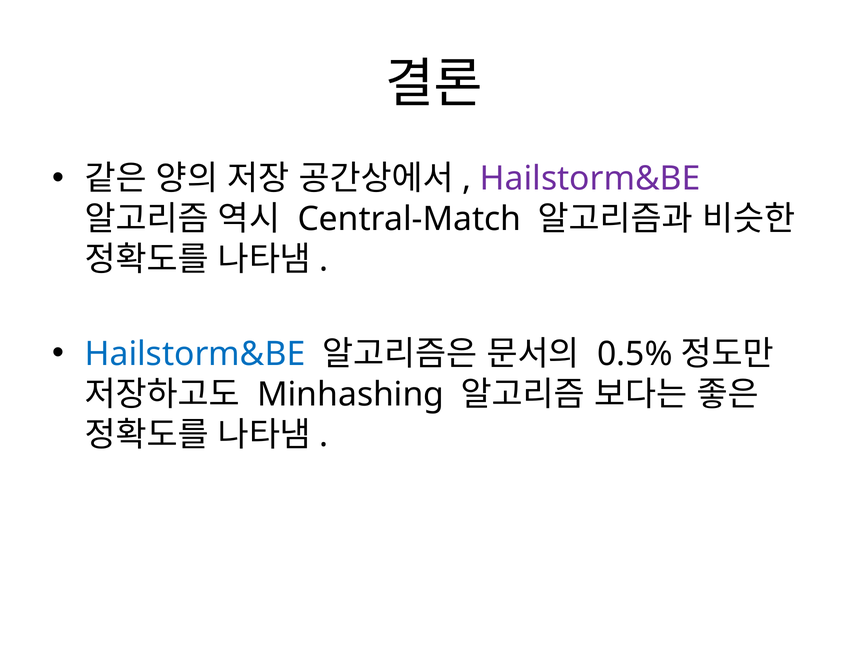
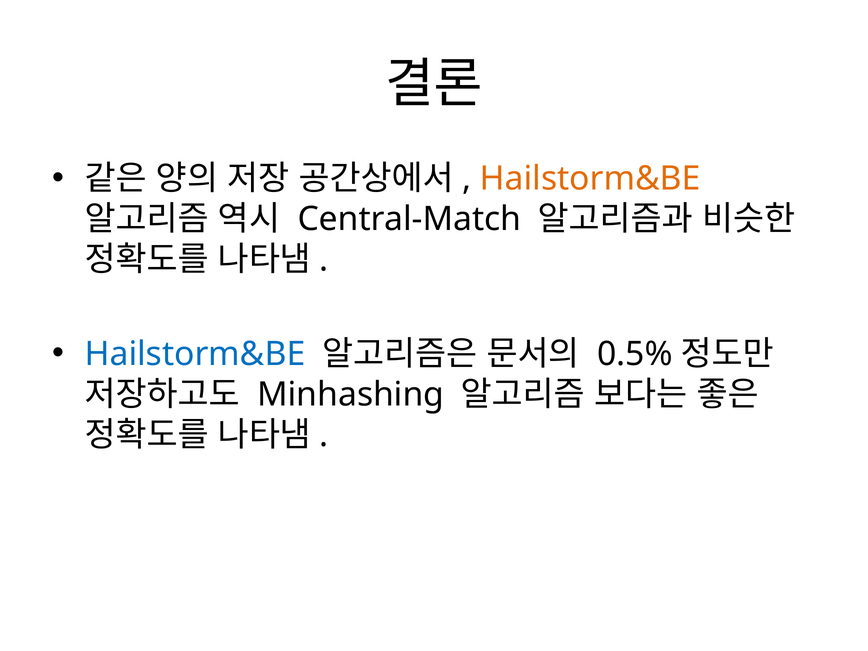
Hailstorm&BE colour: purple -> orange (590, 179)
